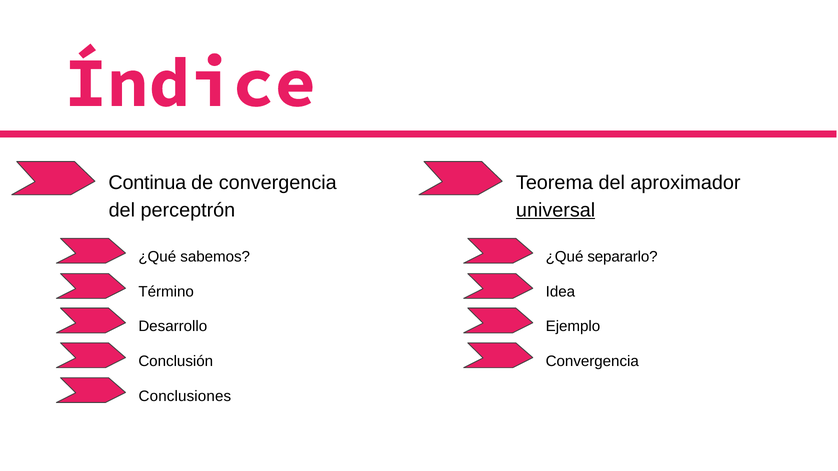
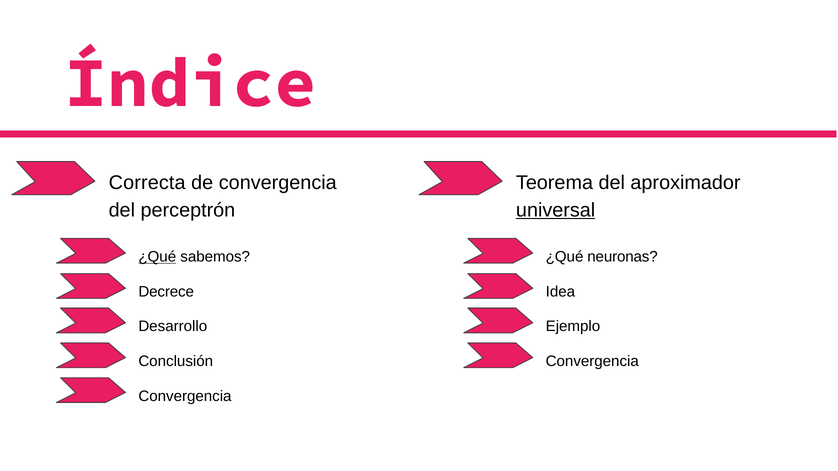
Continua: Continua -> Correcta (147, 183)
¿Qué underline: none -> present (157, 257)
separarlo: separarlo -> neuronas (623, 257)
Término: Término -> Decrece (166, 292)
Conclusiones: Conclusiones -> Convergencia (185, 396)
